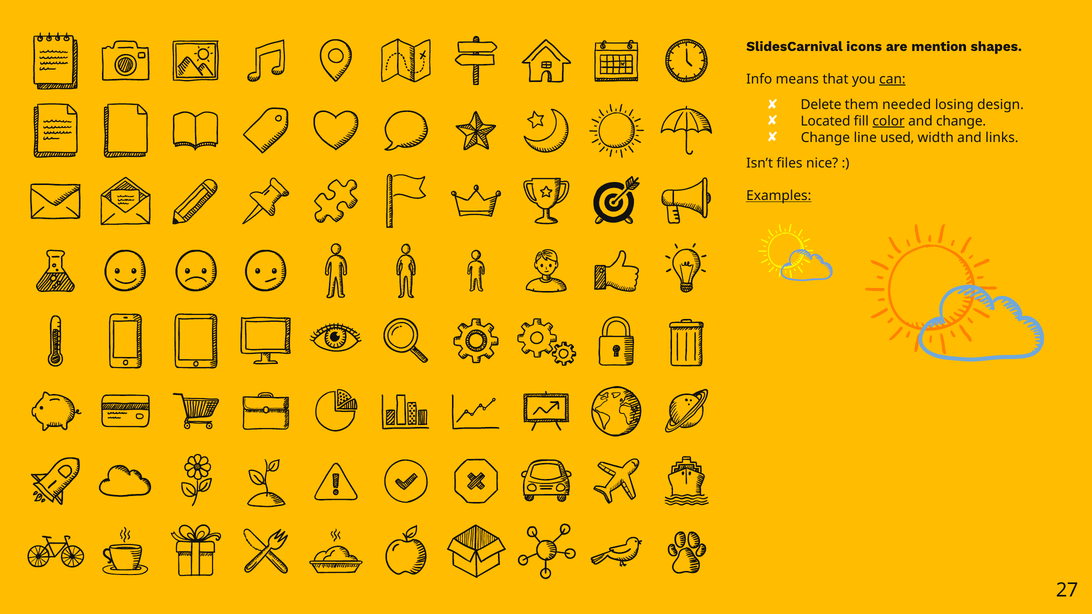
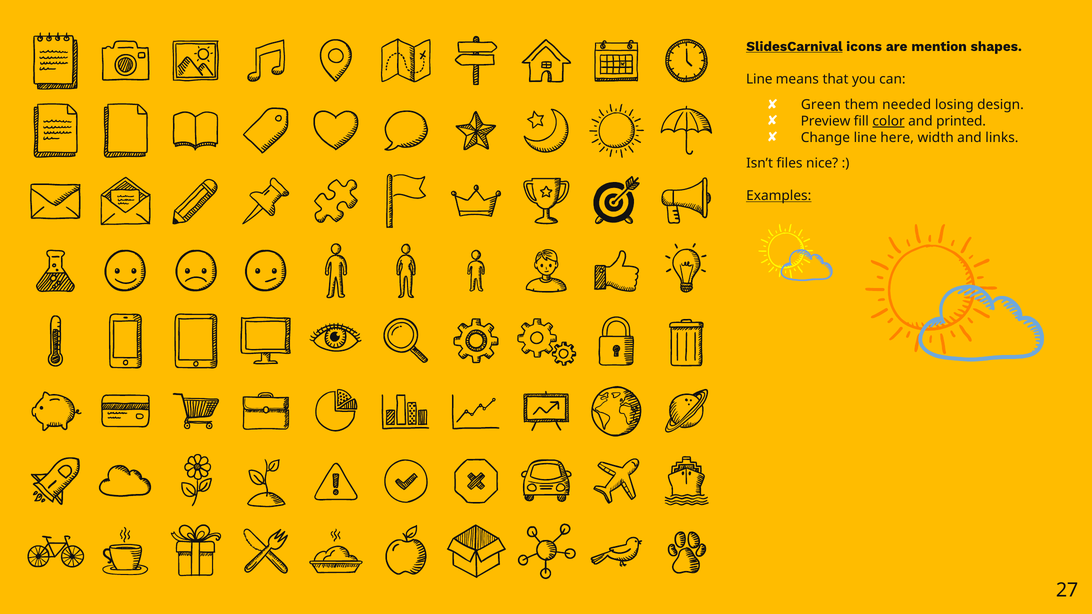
SlidesCarnival underline: none -> present (794, 46)
Info: Info -> Line (759, 79)
can underline: present -> none (892, 79)
Delete: Delete -> Green (821, 105)
Located: Located -> Preview (826, 121)
and change: change -> printed (961, 121)
used: used -> here (897, 138)
